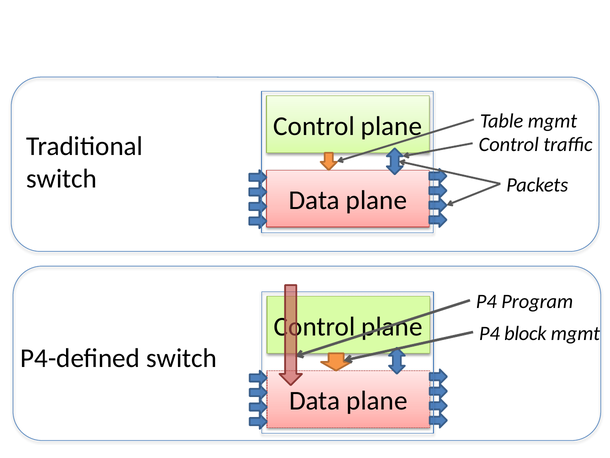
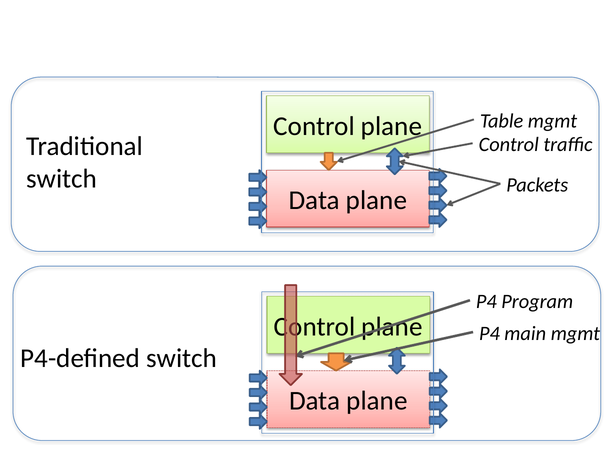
block: block -> main (525, 333)
